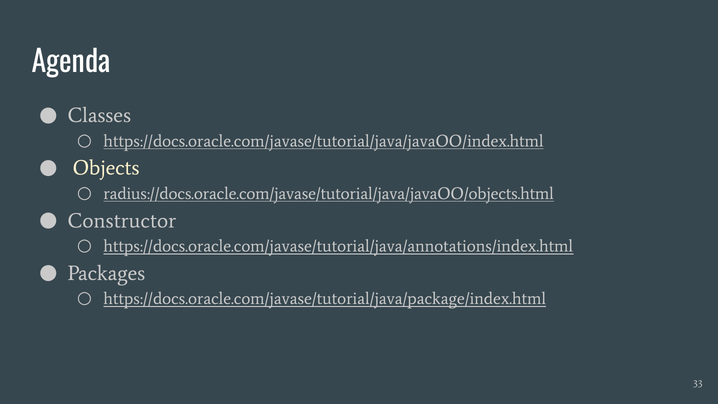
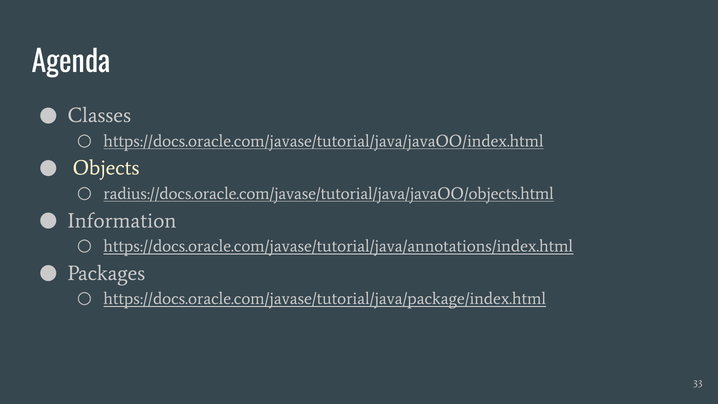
Constructor: Constructor -> Information (122, 221)
